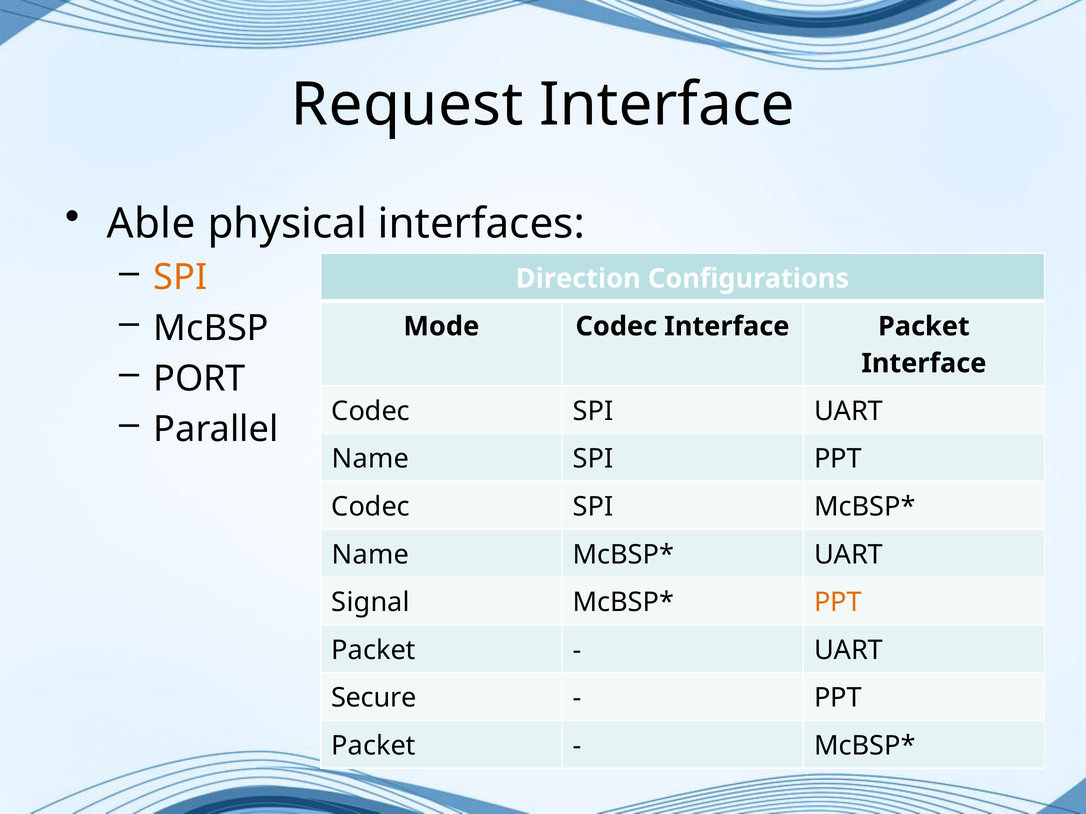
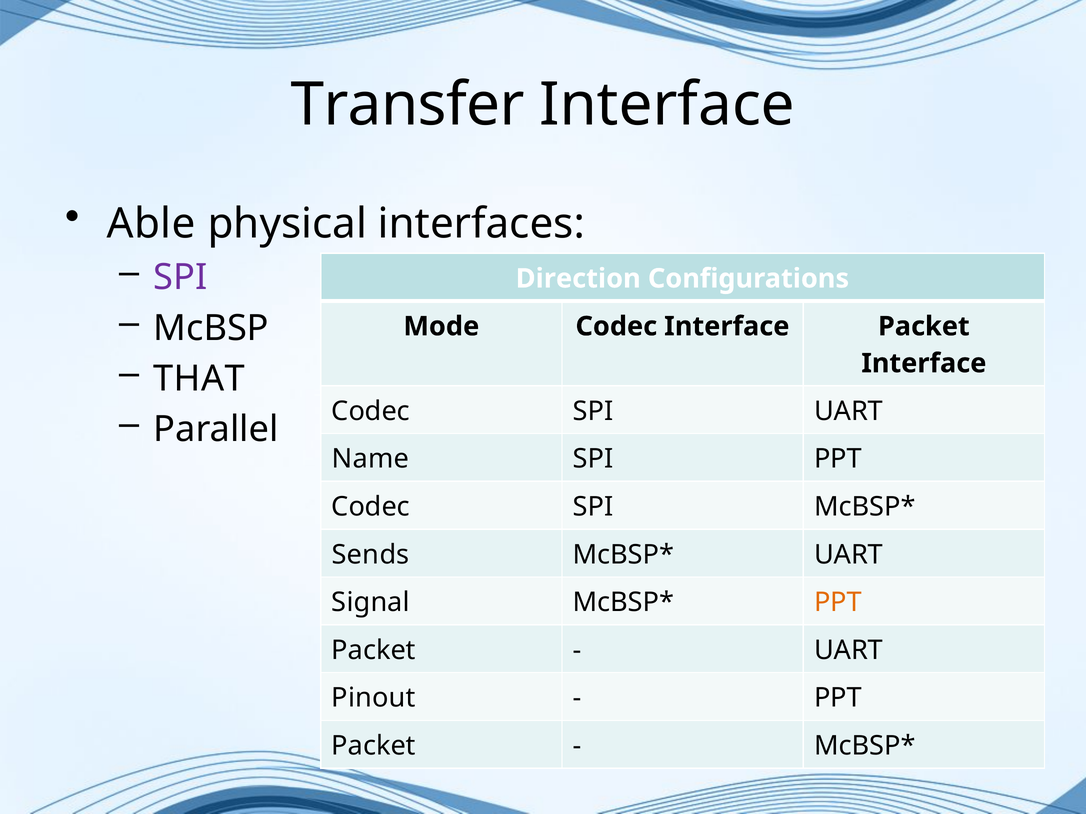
Request: Request -> Transfer (408, 105)
SPI colour: orange -> purple (180, 278)
PORT: PORT -> THAT (199, 379)
Name: Name -> Sends (371, 555)
Secure: Secure -> Pinout (374, 698)
